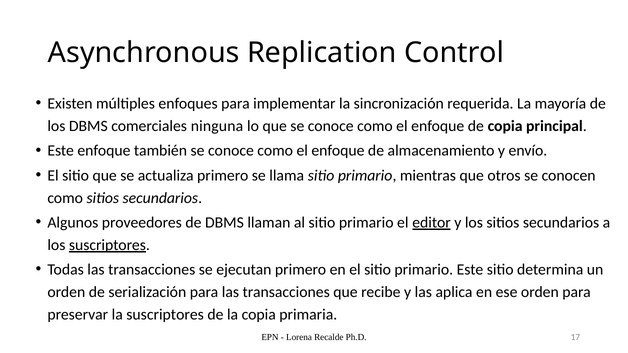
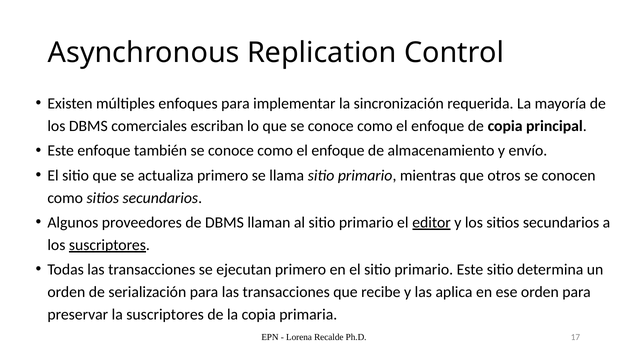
ninguna: ninguna -> escriban (217, 126)
